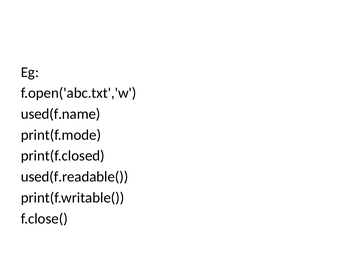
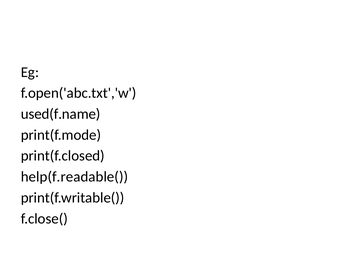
used(f.readable(: used(f.readable( -> help(f.readable( (74, 177)
